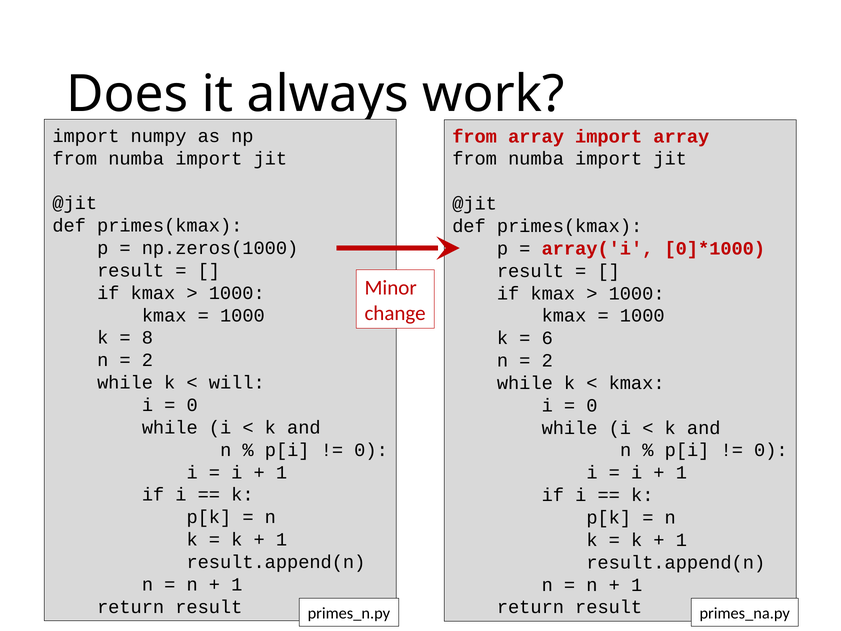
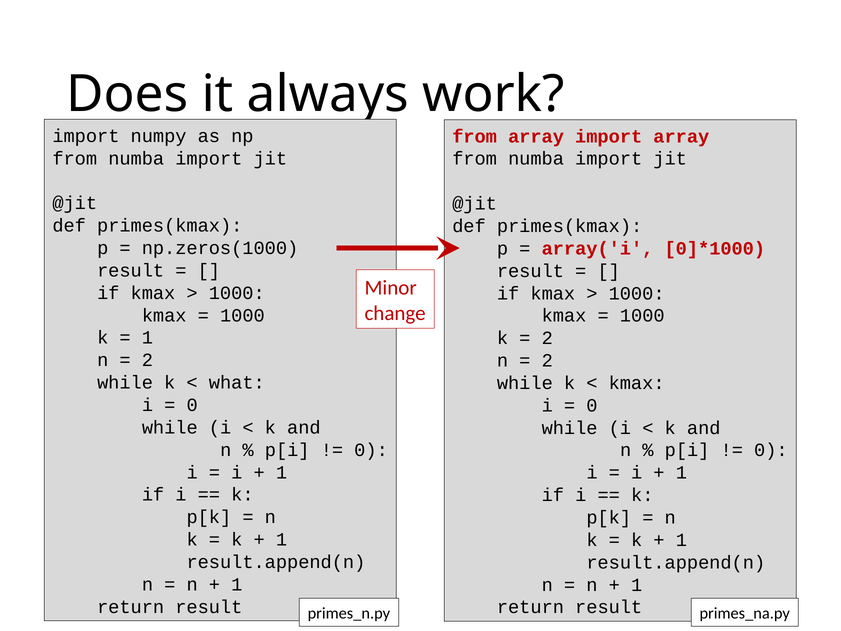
8: 8 -> 1 (147, 338)
6: 6 -> 2 (547, 338)
will: will -> what (237, 383)
